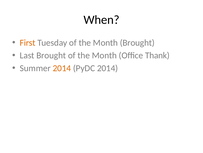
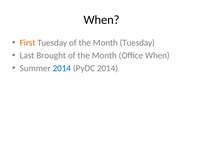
Month Brought: Brought -> Tuesday (137, 43)
Office Thank: Thank -> When (157, 55)
2014 colour: orange -> blue (62, 68)
